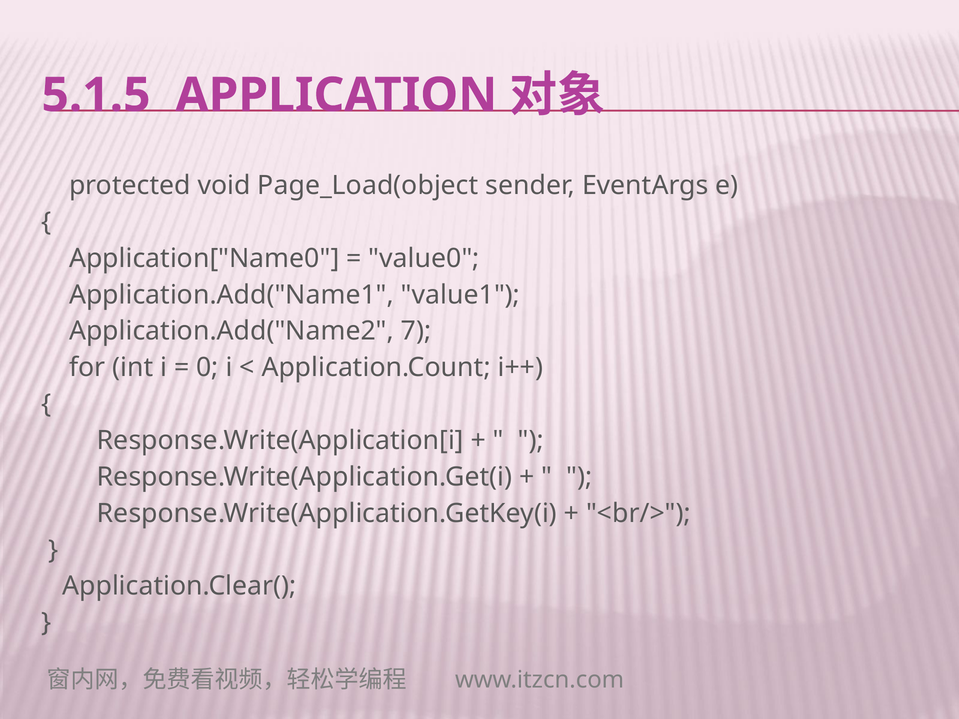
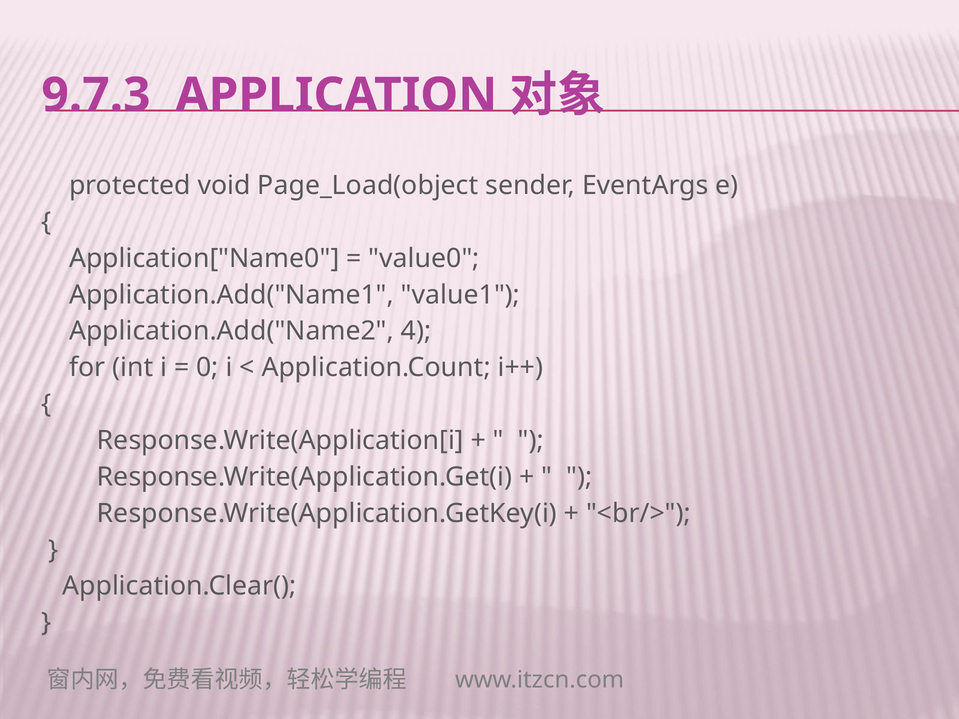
5.1.5: 5.1.5 -> 9.7.3 (96, 95)
7: 7 -> 4 (416, 331)
